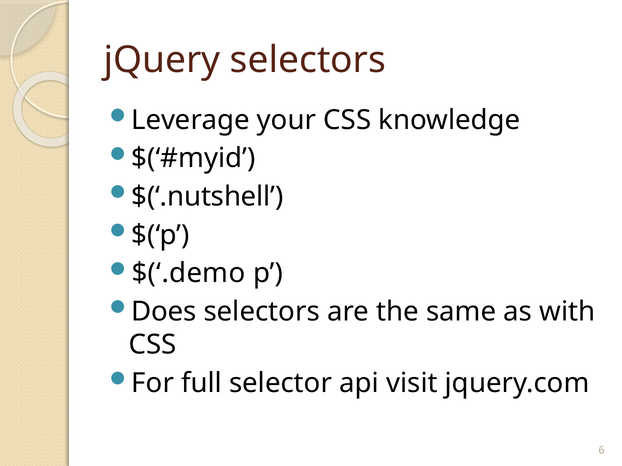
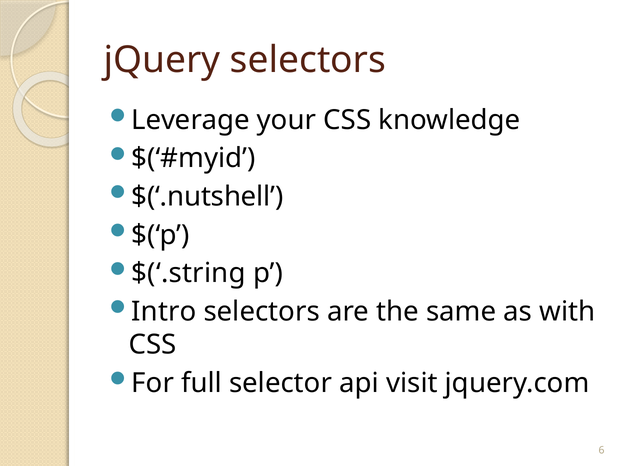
$(‘.demo: $(‘.demo -> $(‘.string (189, 274)
Does: Does -> Intro (164, 312)
